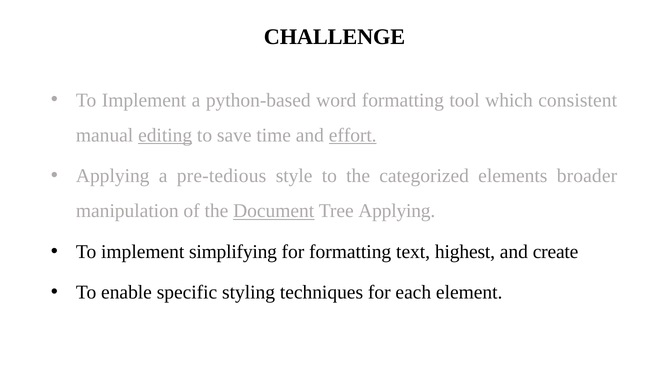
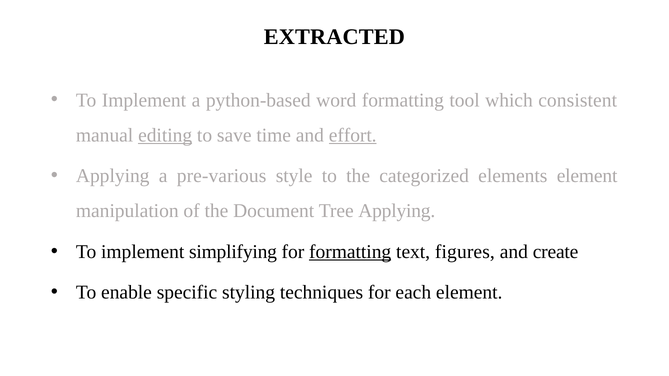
CHALLENGE: CHALLENGE -> EXTRACTED (334, 37)
pre-tedious: pre-tedious -> pre-various (222, 176)
elements broader: broader -> element (587, 176)
Document underline: present -> none (274, 211)
formatting underline: none -> present (350, 252)
highest: highest -> figures (465, 252)
